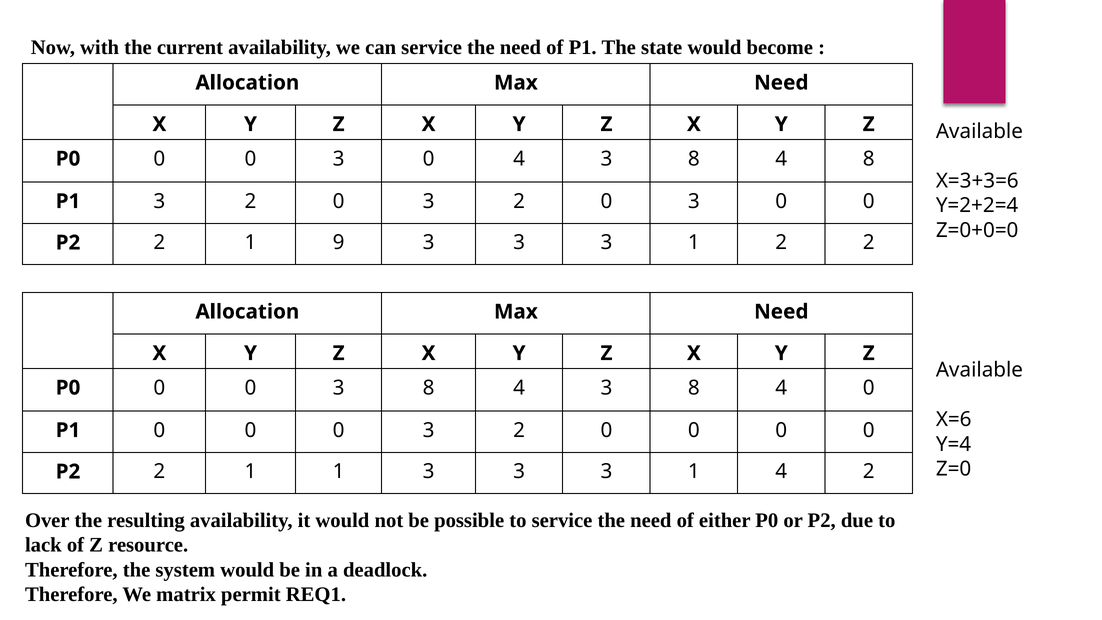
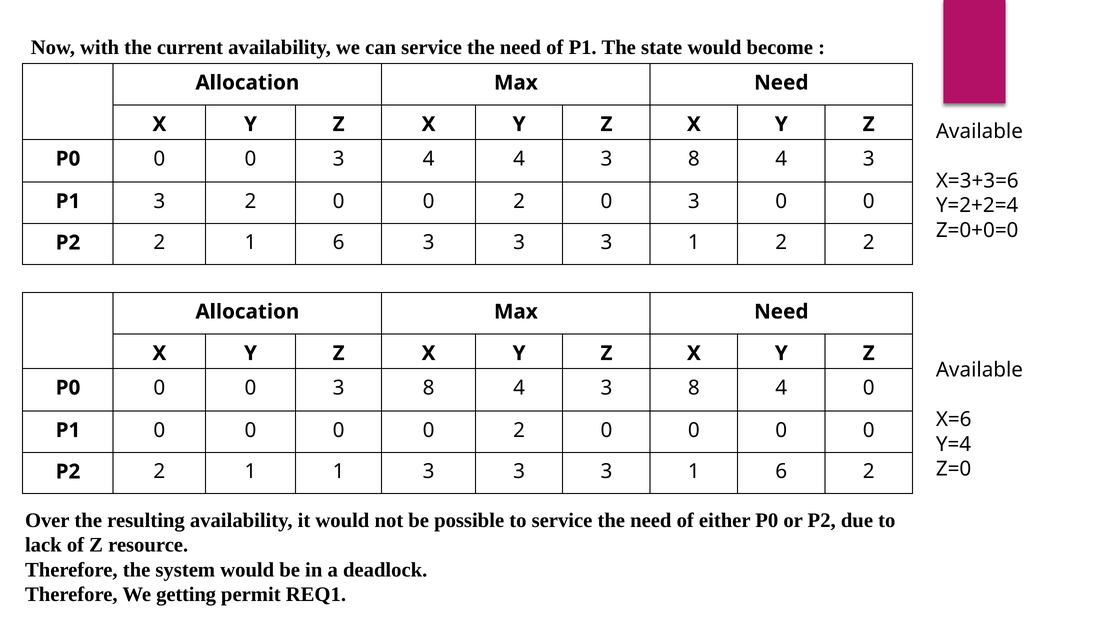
0 0 3 0: 0 -> 4 (429, 159)
8: 8 -> 3 (869, 159)
3: 3 -> 0 (429, 201)
2 1 9: 9 -> 6 (339, 243)
3: 3 -> 0 (429, 430)
3 1 4: 4 -> 6 (781, 472)
matrix: matrix -> getting (186, 595)
